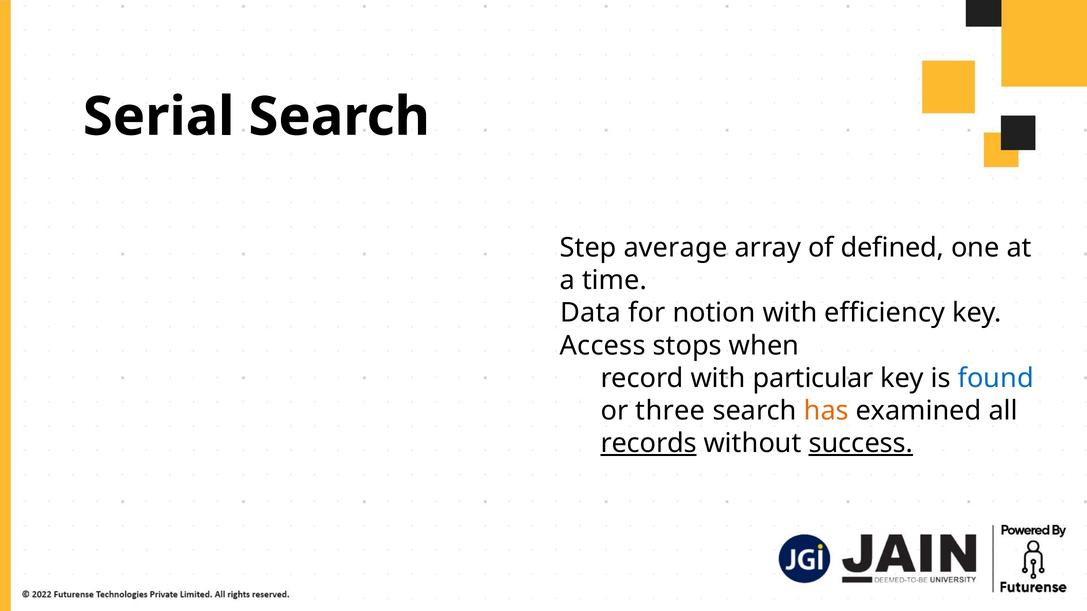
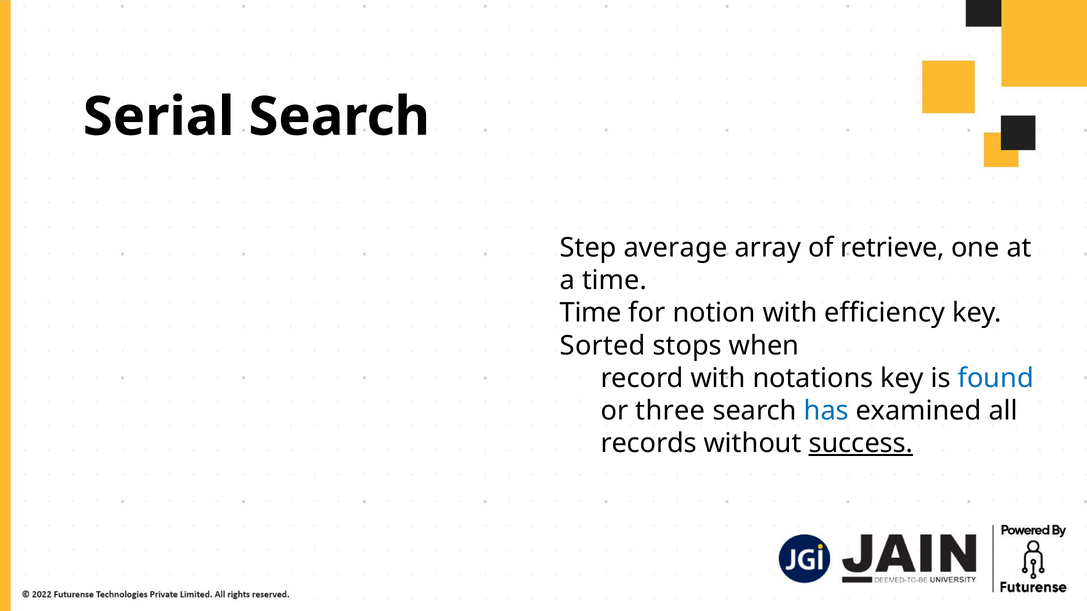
defined: defined -> retrieve (893, 248)
Data: Data -> Time (591, 313)
Access: Access -> Sorted (603, 346)
particular: particular -> notations (813, 378)
has colour: orange -> blue (826, 411)
records underline: present -> none (649, 444)
